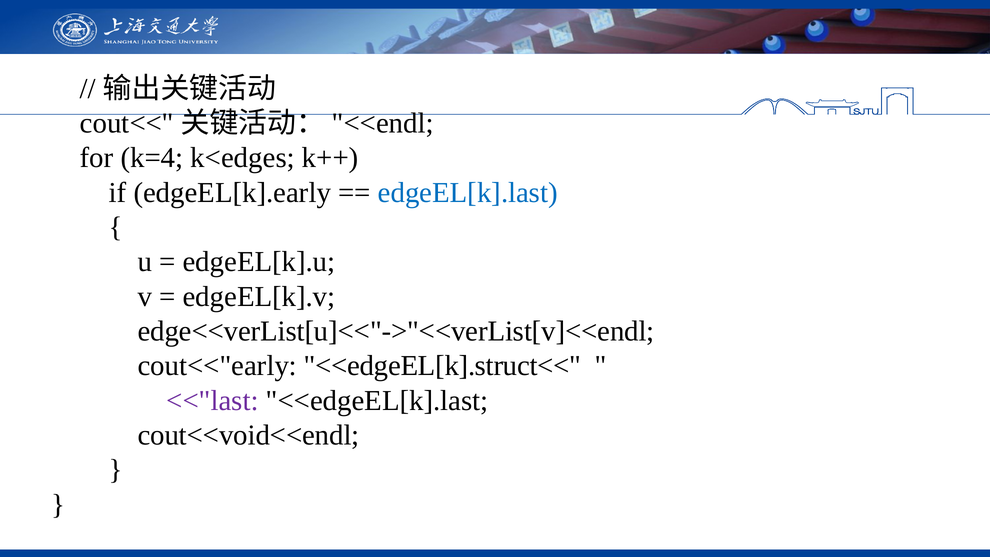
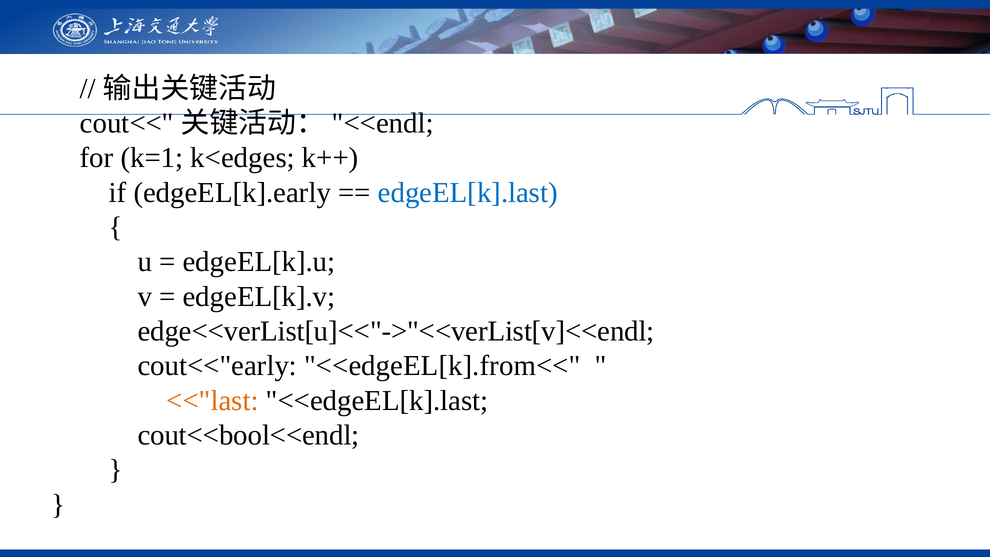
k=4: k=4 -> k=1 (152, 158)
<<edgeEL[k].struct<<: <<edgeEL[k].struct<< -> <<edgeEL[k].from<< (442, 366)
<<"last colour: purple -> orange (213, 400)
cout<<void<<endl: cout<<void<<endl -> cout<<bool<<endl (249, 435)
